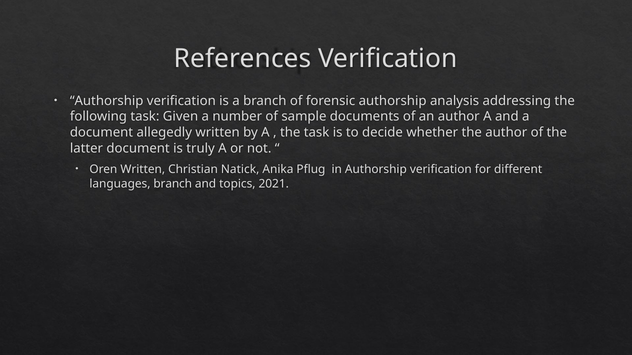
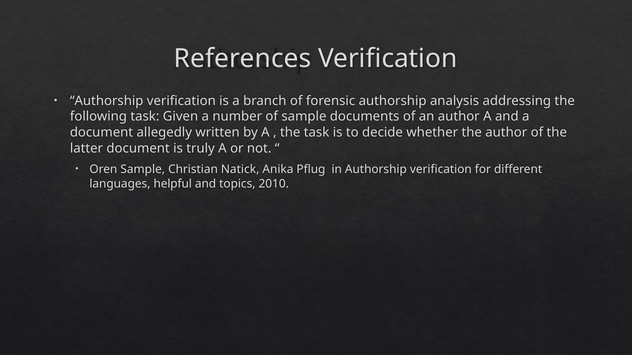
Oren Written: Written -> Sample (143, 170)
languages branch: branch -> helpful (173, 184)
2021: 2021 -> 2010 (274, 184)
